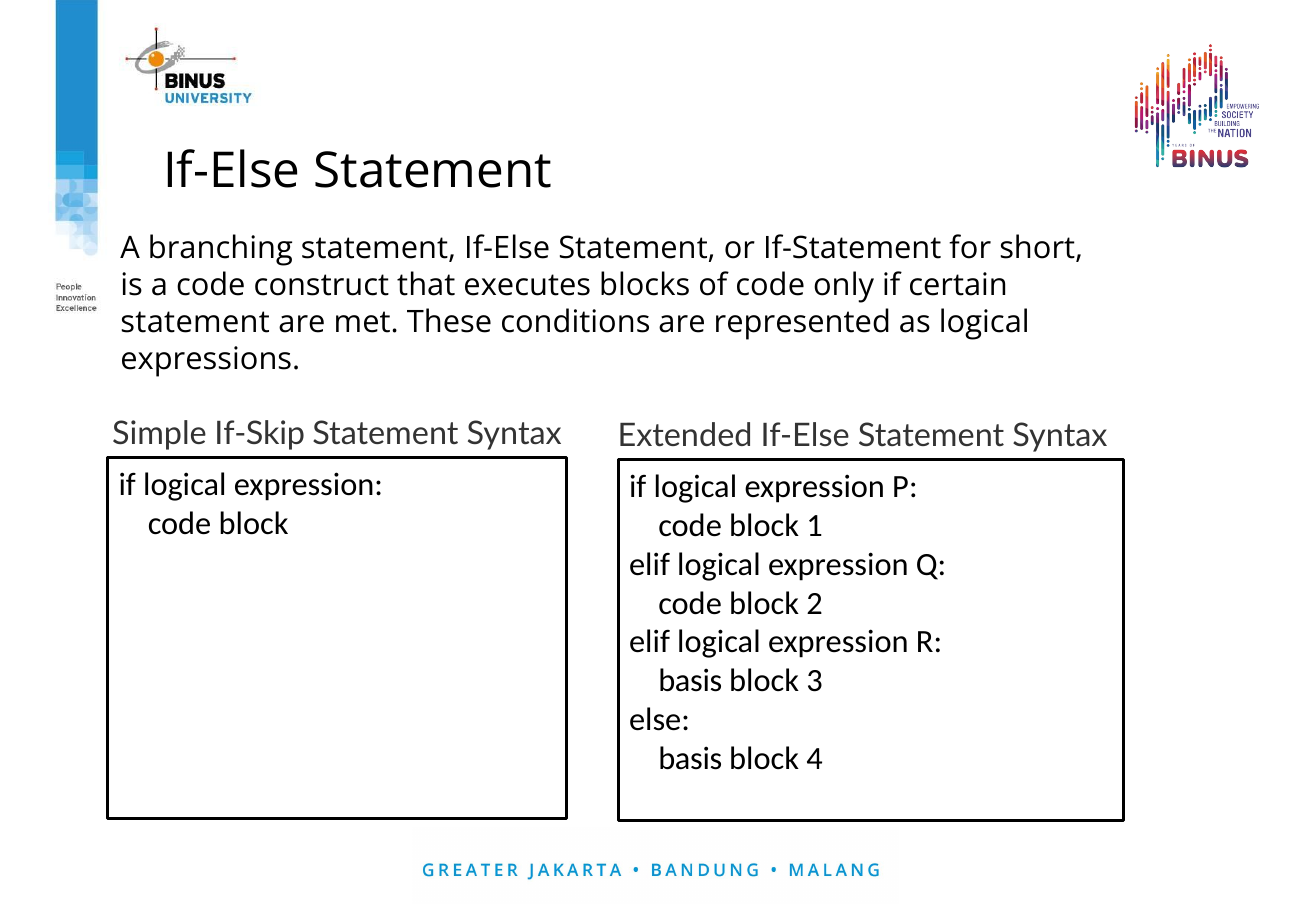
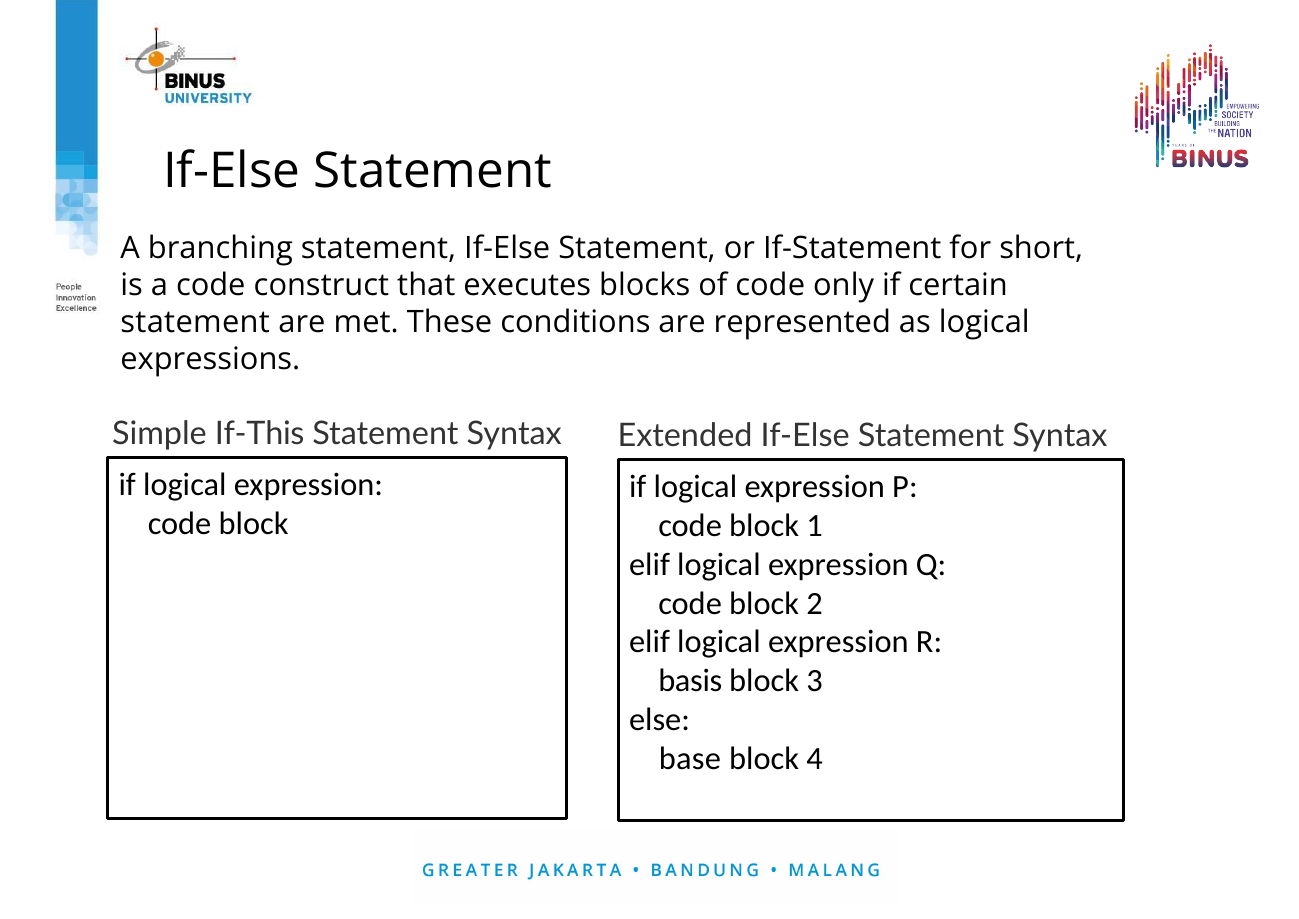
If-Skip: If-Skip -> If-This (260, 434)
basis: basis -> base (690, 759)
